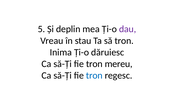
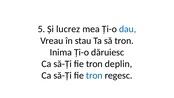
deplin: deplin -> lucrez (68, 29)
dau colour: purple -> blue (128, 29)
mereu: mereu -> deplin (119, 64)
